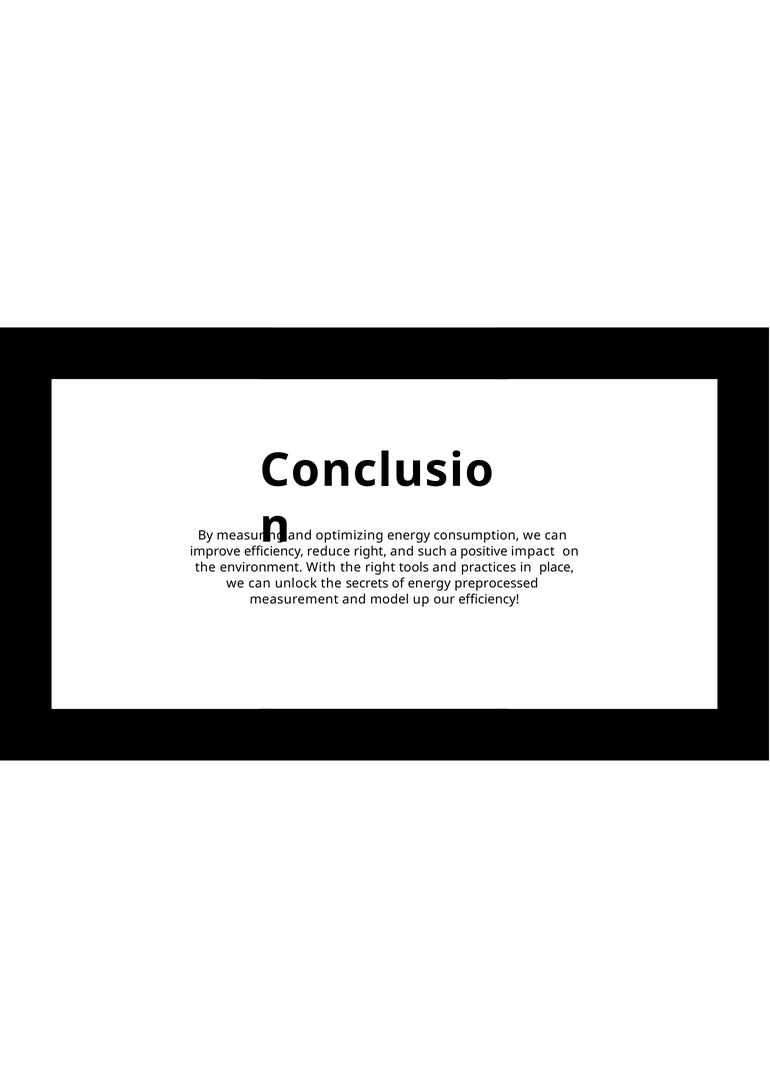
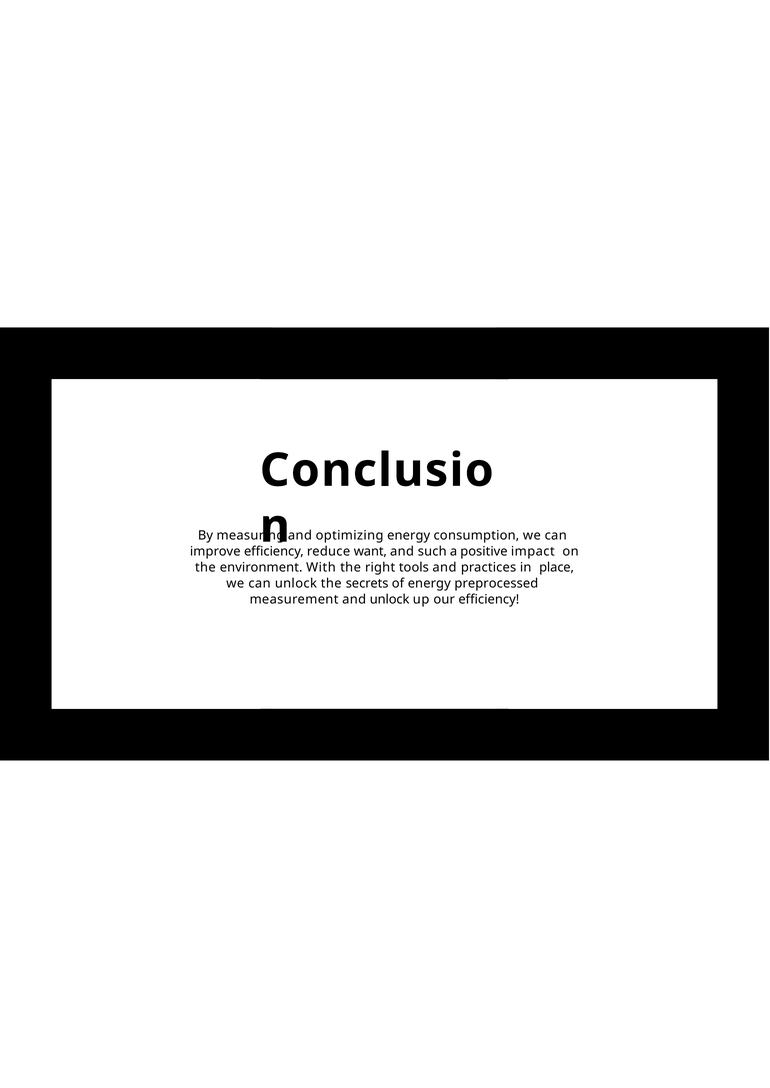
reduce right: right -> want (370, 552)
and model: model -> unlock (390, 599)
